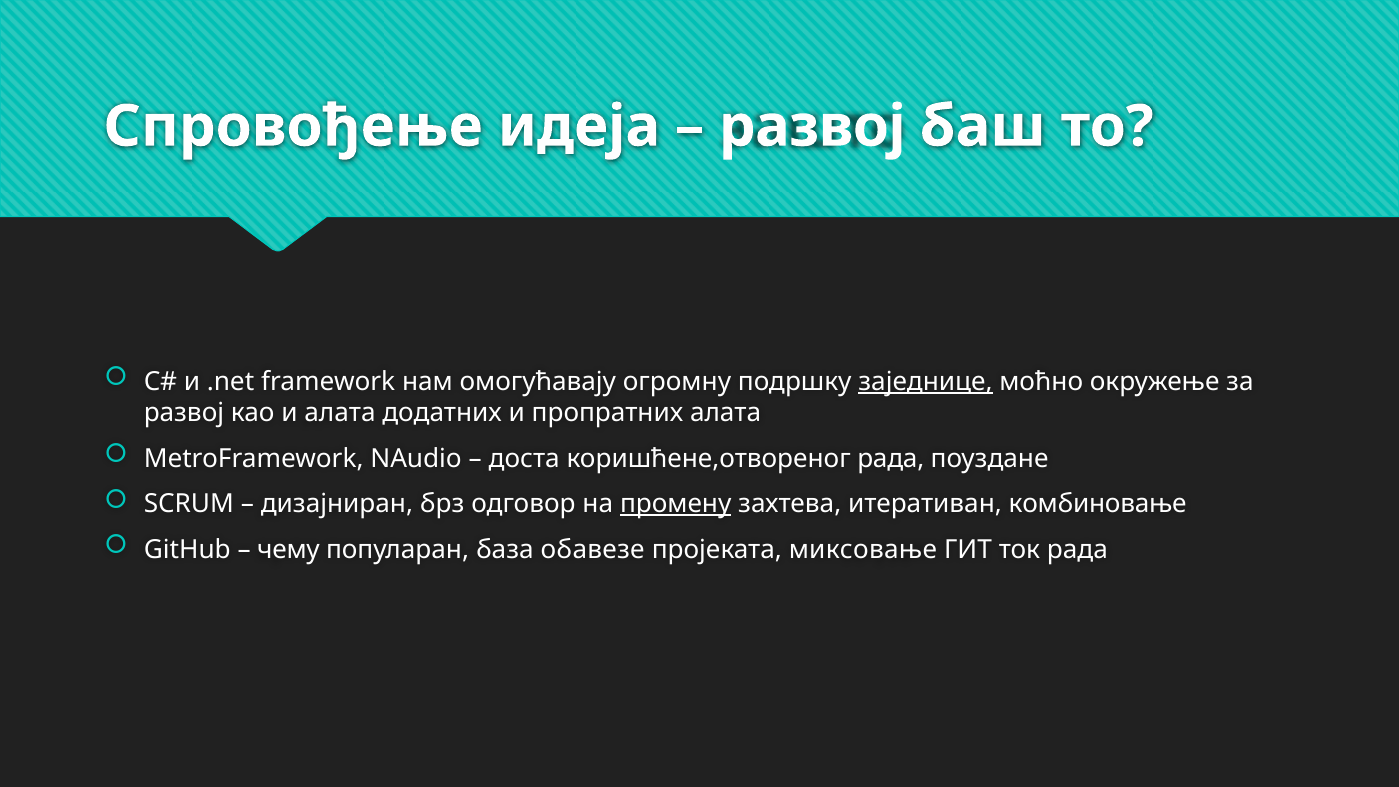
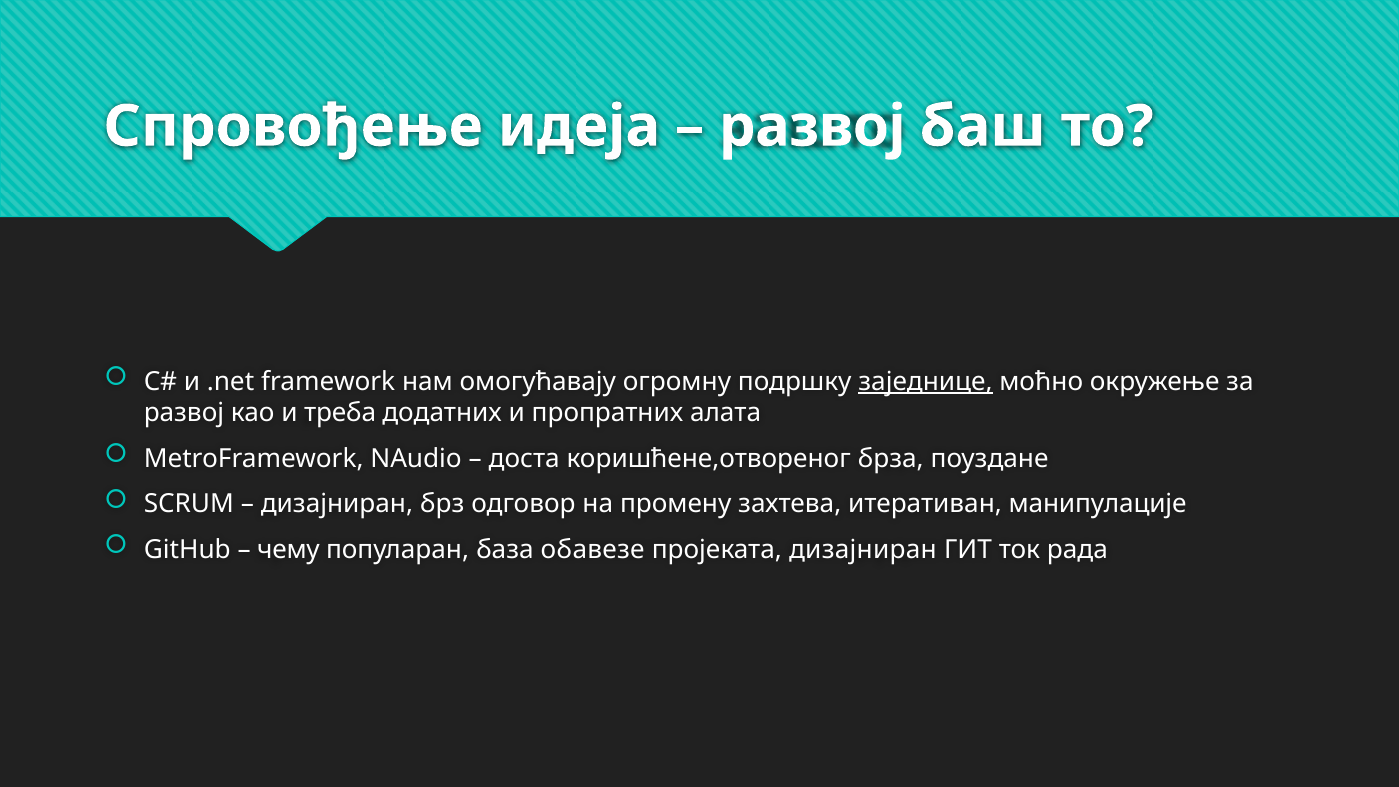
и алата: алата -> треба (340, 413)
коришћене,отвореног рада: рада -> брза (891, 458)
промену underline: present -> none (676, 504)
комбиновање: комбиновање -> манипулације (1098, 504)
пројеката миксовање: миксовање -> дизајниран (863, 549)
